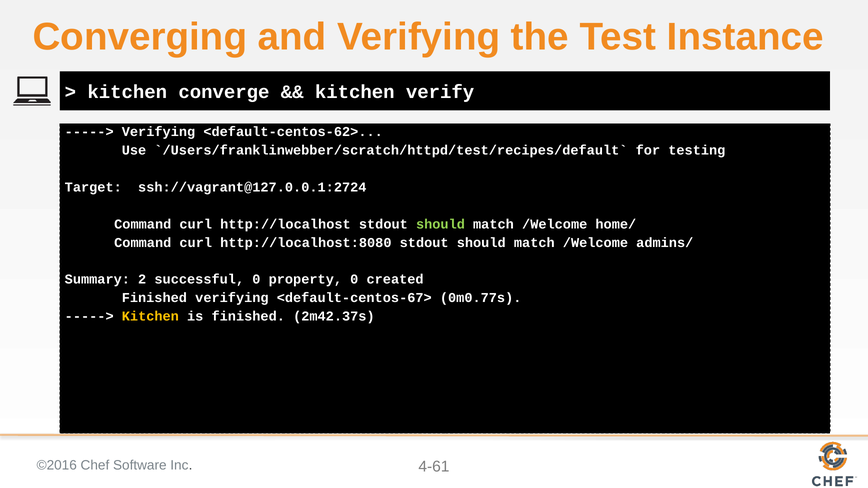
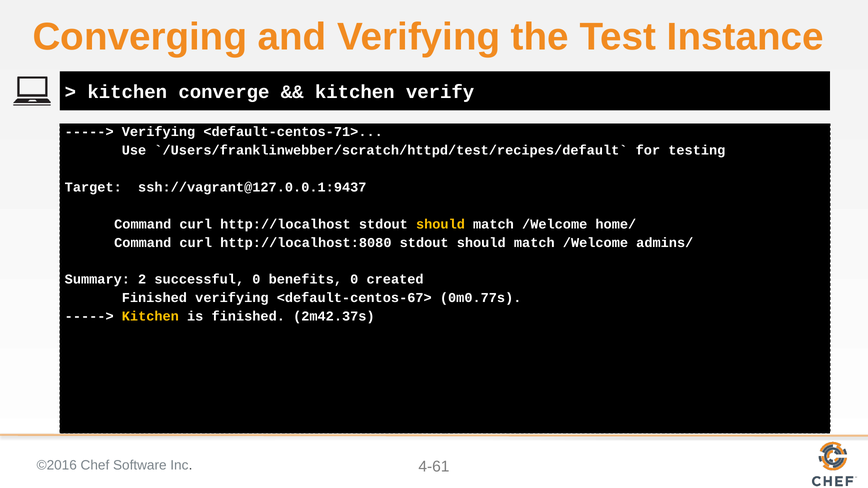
<default-centos-62>: <default-centos-62> -> <default-centos-71> (293, 132)
ssh://vagrant@127.0.0.1:2724: ssh://vagrant@127.0.0.1:2724 -> ssh://vagrant@127.0.0.1:9437 (252, 187)
should colour: light green -> yellow (440, 224)
property: property -> benefits (305, 280)
